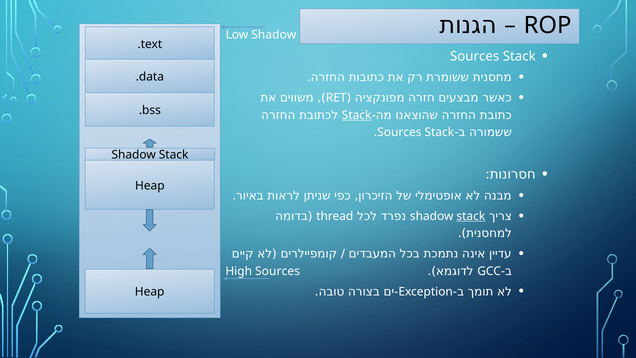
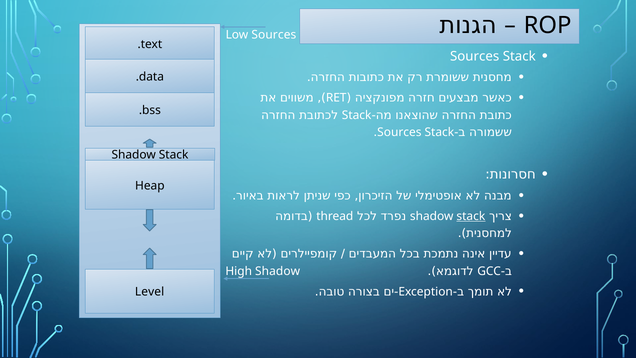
Low Shadow: Shadow -> Sources (274, 35)
Stack underline: present -> none (357, 115)
High Sources: Sources -> Shadow (278, 271)
Heap: Heap -> Level (150, 292)
